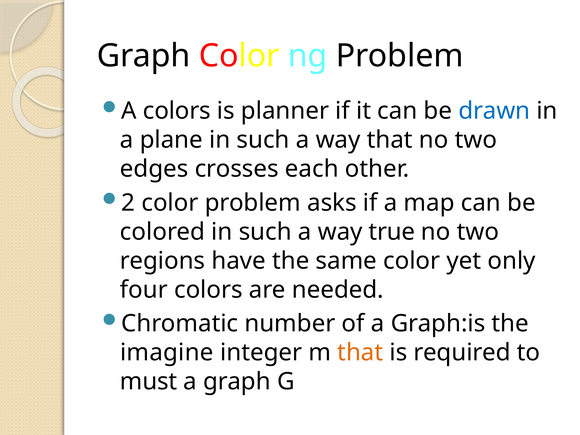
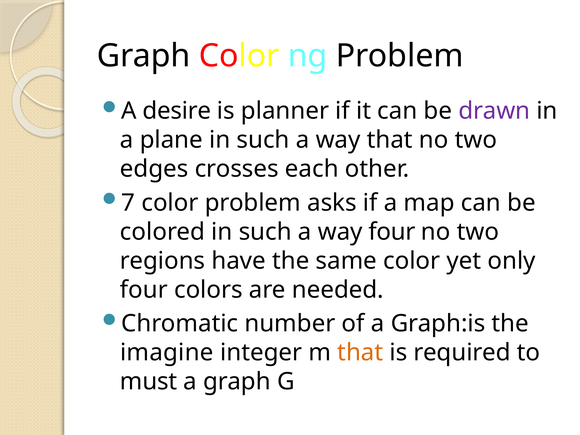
A colors: colors -> desire (177, 111)
drawn colour: blue -> purple (494, 111)
2: 2 -> 7 (128, 203)
way true: true -> four (392, 232)
